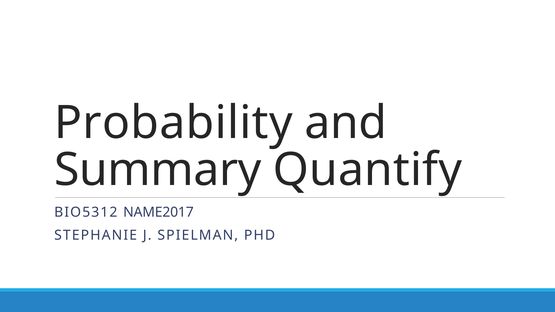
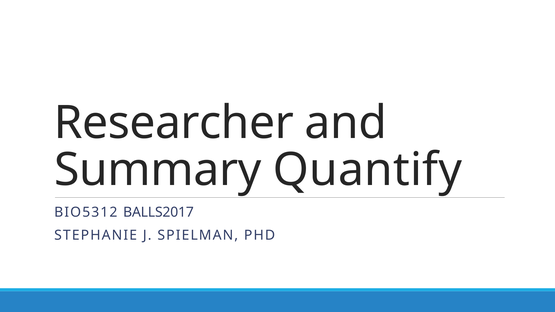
Probability: Probability -> Researcher (174, 123)
NAME2017: NAME2017 -> BALLS2017 (158, 212)
